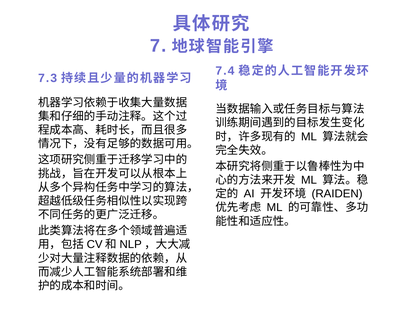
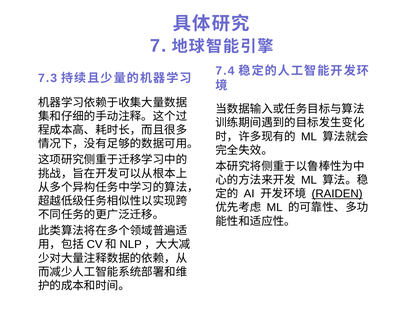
RAIDEN underline: none -> present (337, 194)
